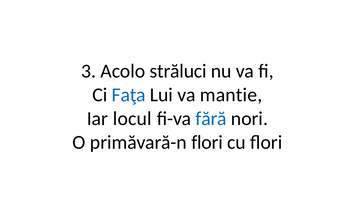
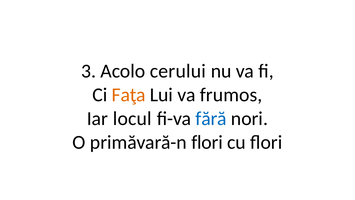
străluci: străluci -> cerului (178, 71)
Faţa colour: blue -> orange (129, 95)
mantie: mantie -> frumos (231, 95)
